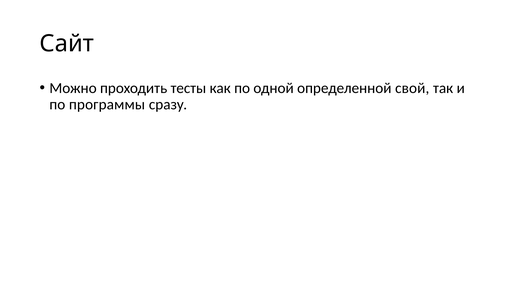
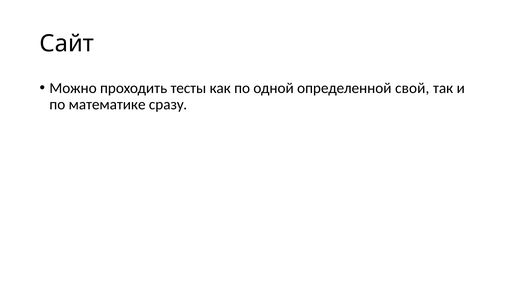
программы: программы -> математике (107, 104)
